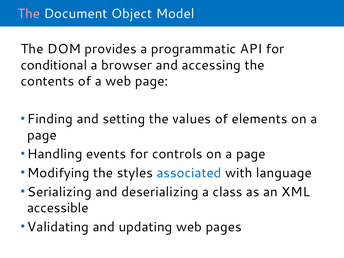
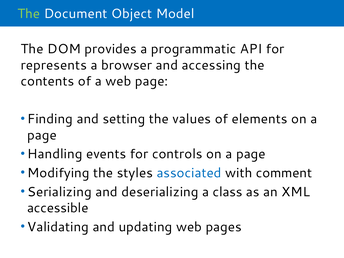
The colour: pink -> light green (29, 14)
conditional: conditional -> represents (54, 65)
language: language -> comment (284, 173)
